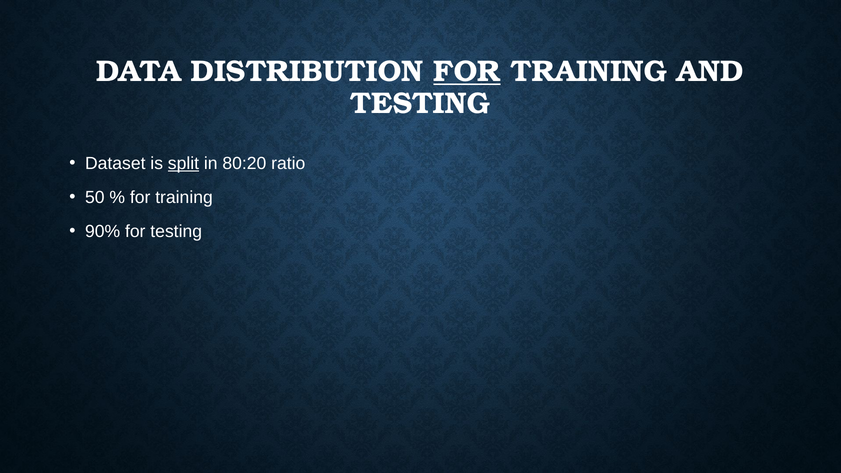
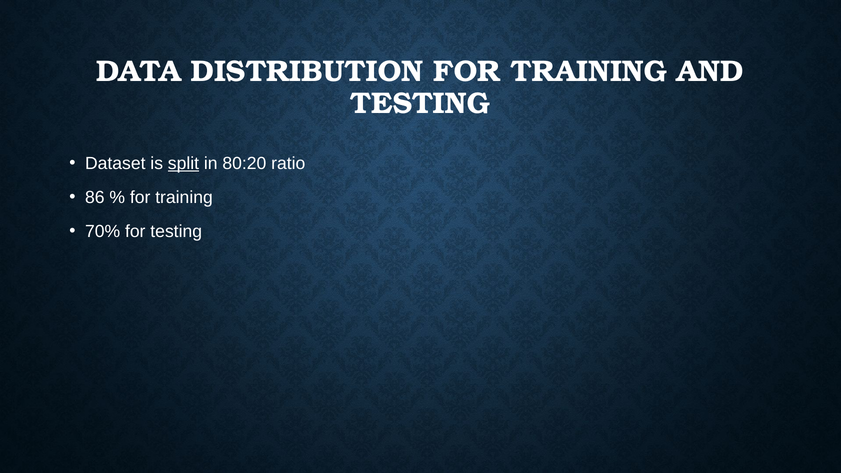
FOR underline: present -> none (467, 72)
50: 50 -> 86 (95, 198)
90%: 90% -> 70% (103, 232)
